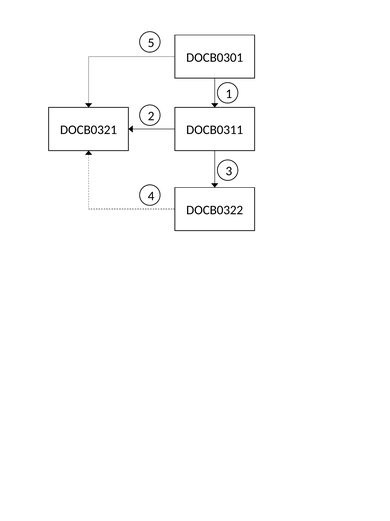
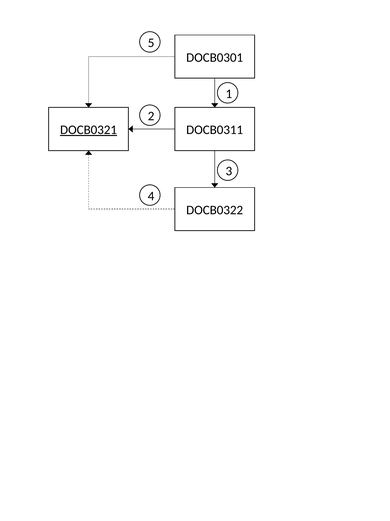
DOCB0321 underline: none -> present (89, 130)
